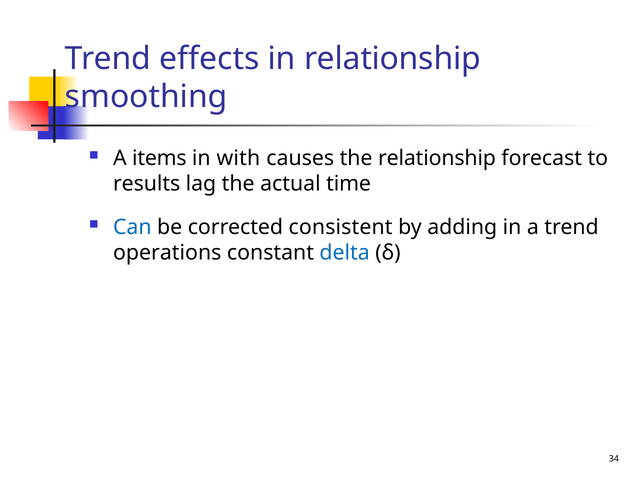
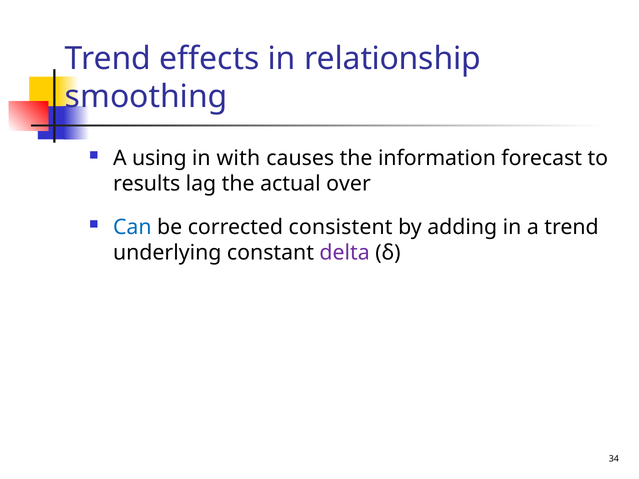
items: items -> using (159, 158)
the relationship: relationship -> information (437, 158)
time: time -> over (349, 184)
operations: operations -> underlying (167, 253)
delta colour: blue -> purple (345, 253)
